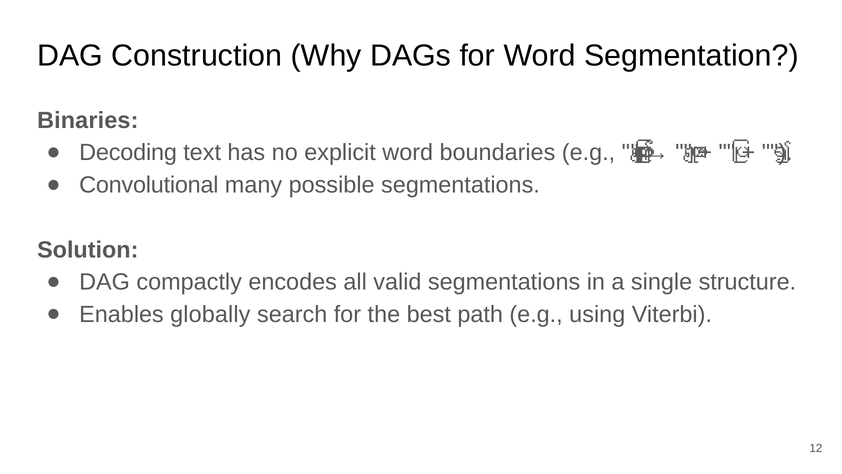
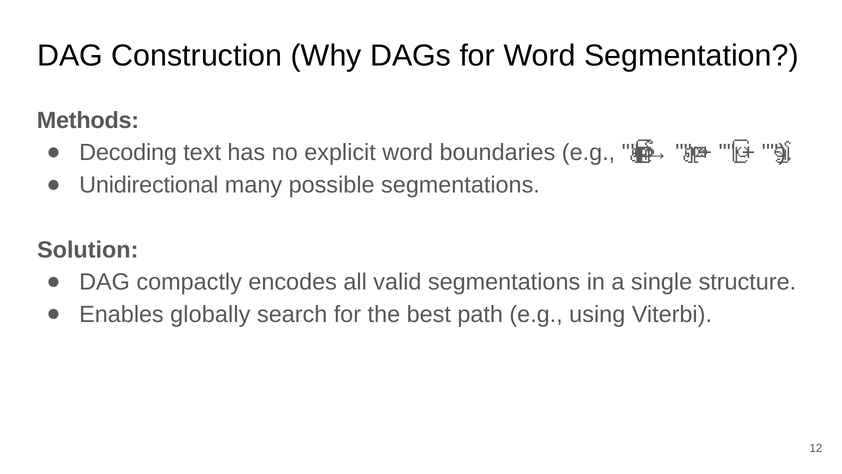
Binaries: Binaries -> Methods (88, 120)
Convolutional: Convolutional -> Unidirectional (149, 185)
